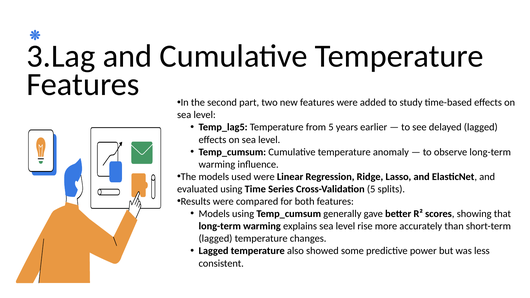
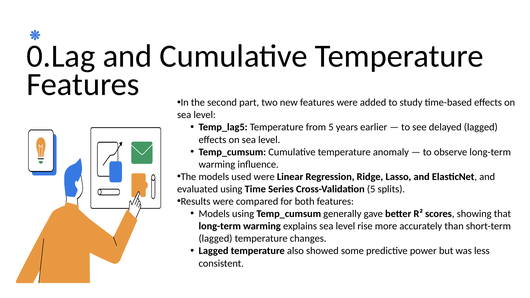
3.Lag: 3.Lag -> 0.Lag (61, 56)
